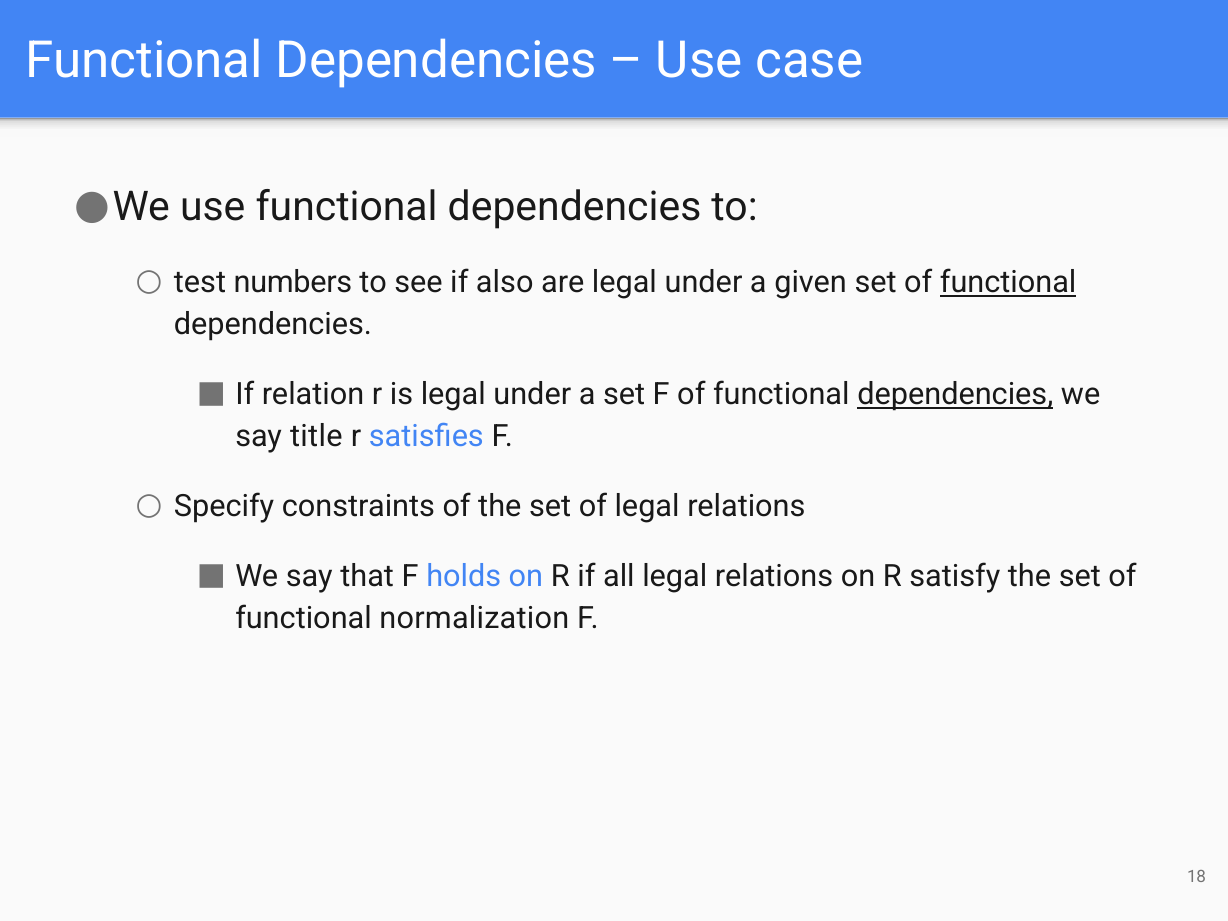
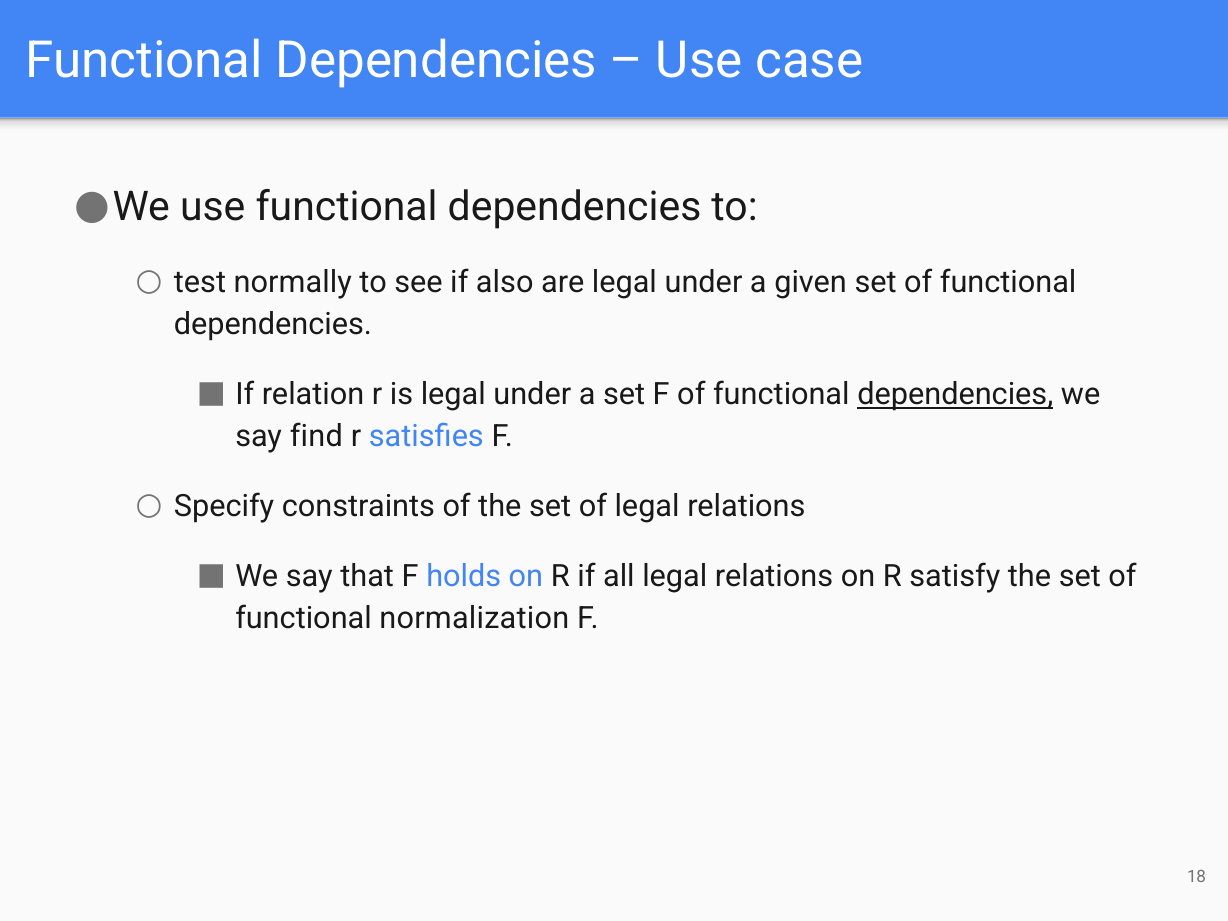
numbers: numbers -> normally (293, 282)
functional underline: present -> none (1008, 282)
title: title -> find (316, 437)
